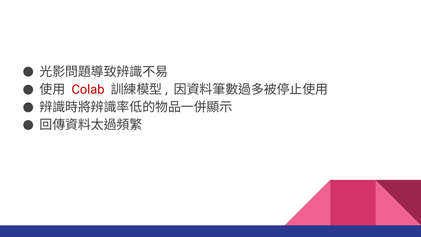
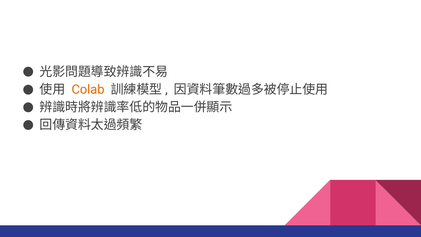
Colab colour: red -> orange (88, 89)
